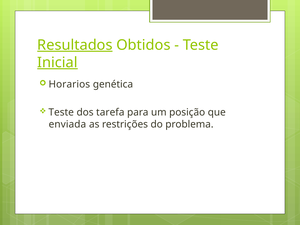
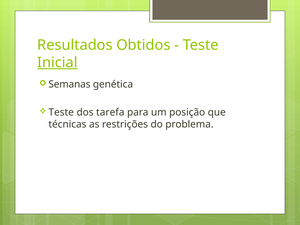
Resultados underline: present -> none (75, 45)
Horarios: Horarios -> Semanas (69, 84)
enviada: enviada -> técnicas (67, 124)
